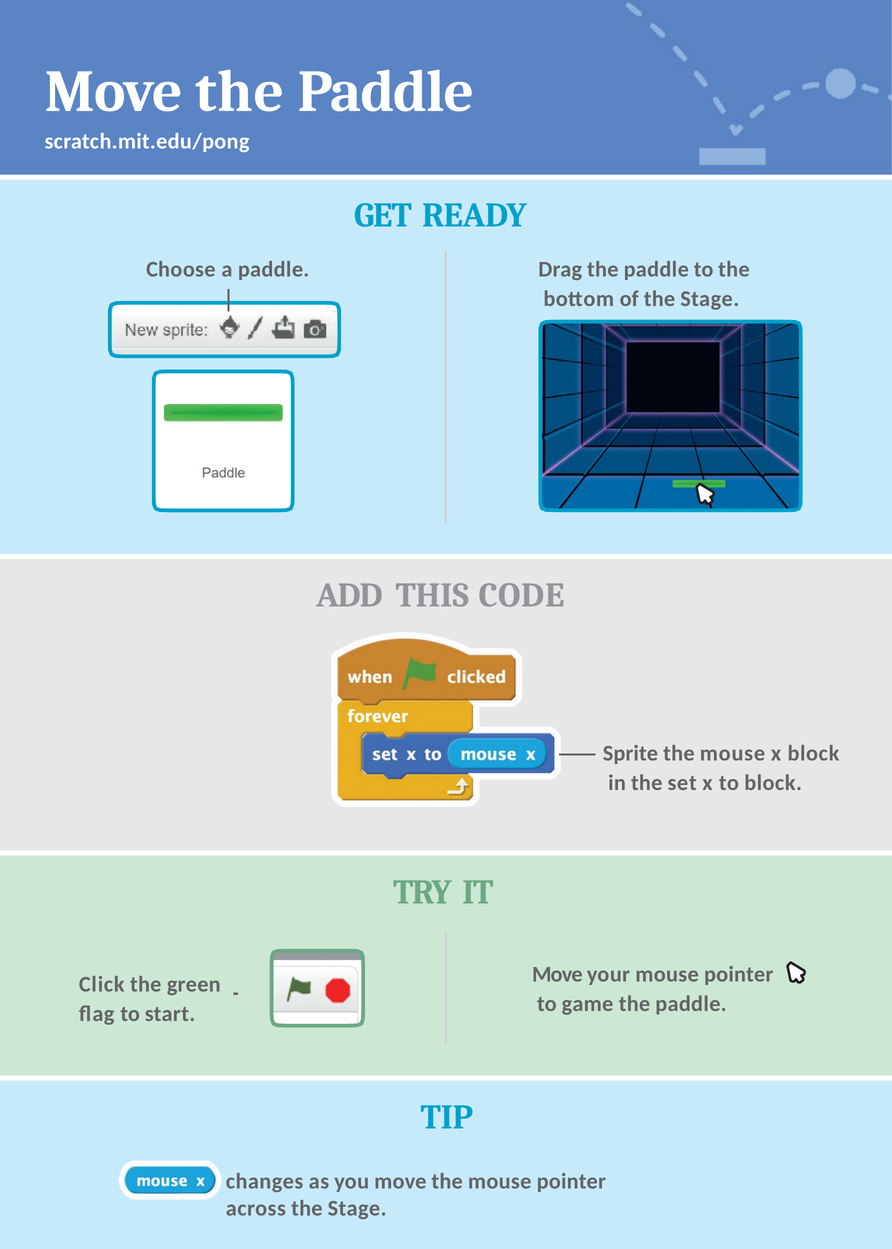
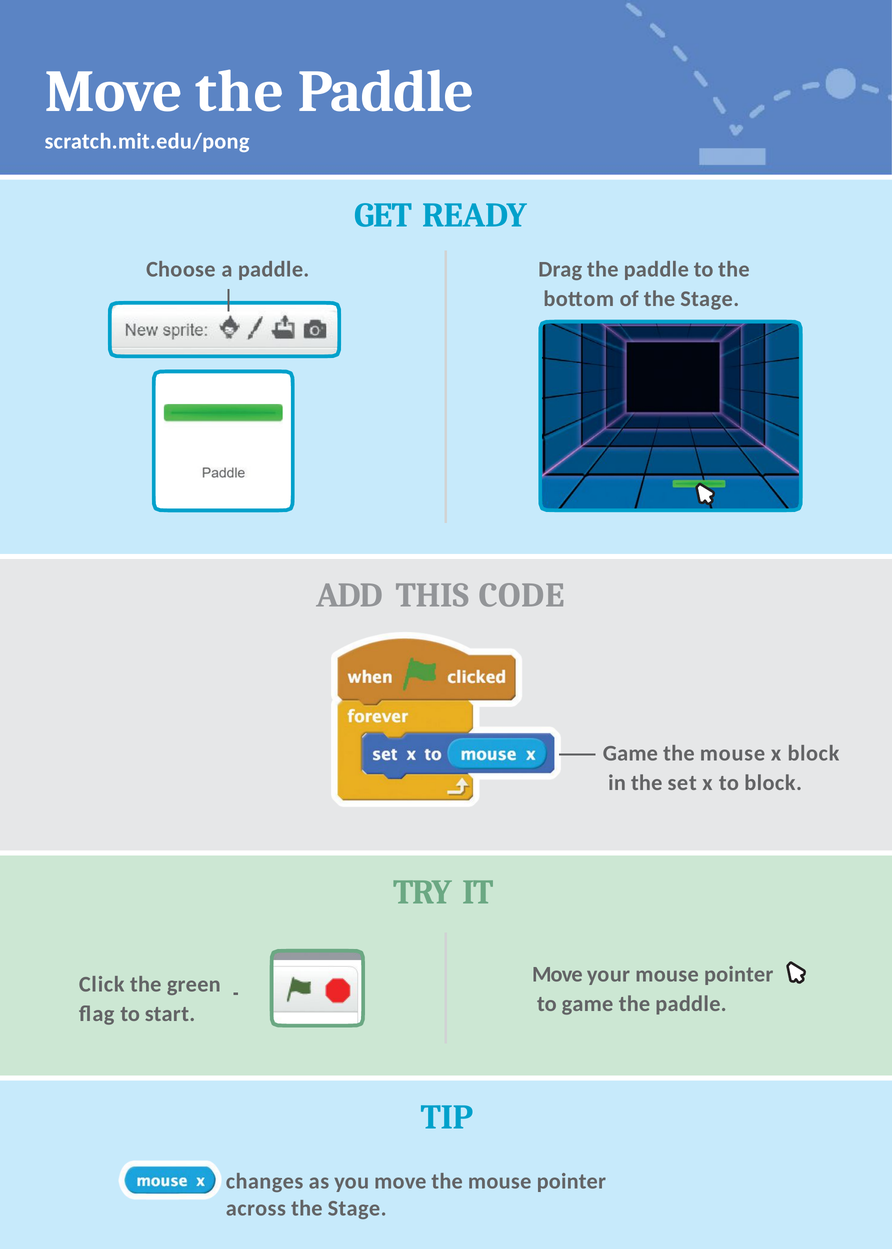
Sprite: Sprite -> Game (630, 753)
